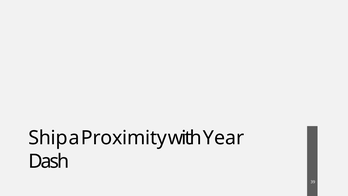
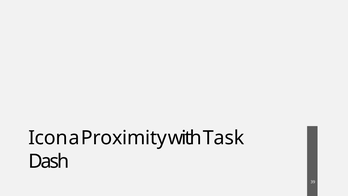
Ship: Ship -> Icon (48, 138)
Year: Year -> Task (224, 138)
